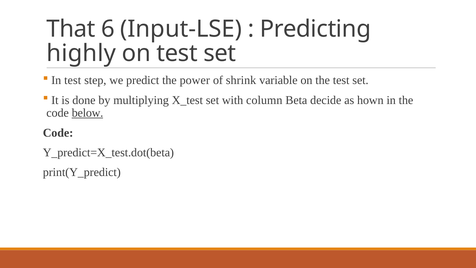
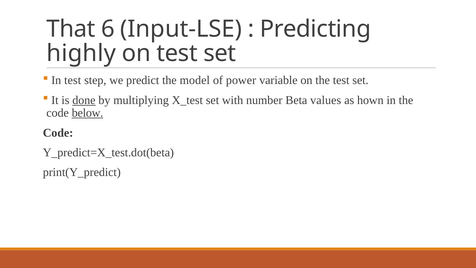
power: power -> model (195, 80)
shrink: shrink -> power (241, 80)
done underline: none -> present (84, 100)
column: column -> number (264, 100)
decide: decide -> values (326, 100)
